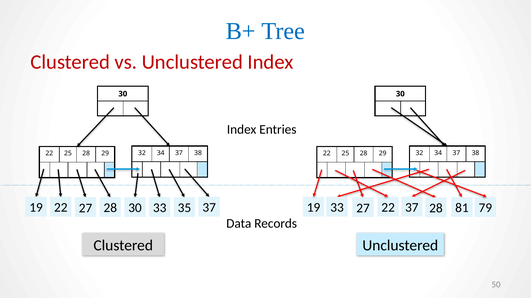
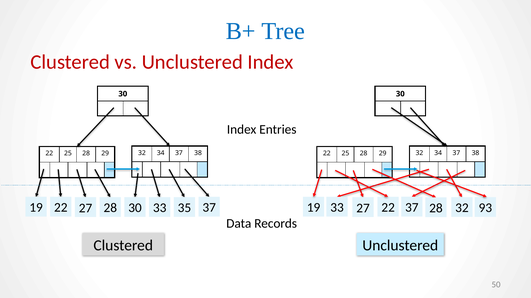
33 81: 81 -> 32 (462, 208)
79: 79 -> 93 (485, 208)
